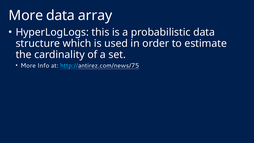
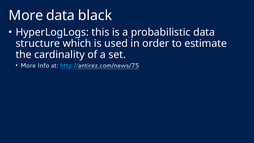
array: array -> black (95, 15)
